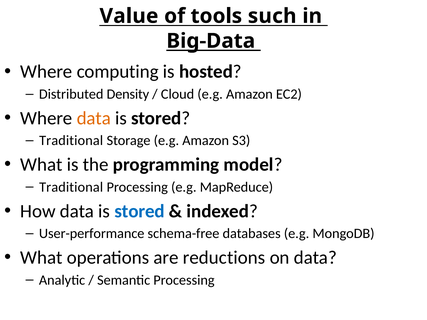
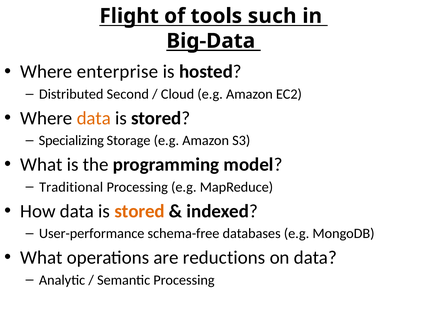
Value: Value -> Flight (129, 16)
computing: computing -> enterprise (118, 72)
Density: Density -> Second (128, 94)
Traditional: Traditional -> Specializing (71, 141)
stored colour: blue -> orange (140, 211)
